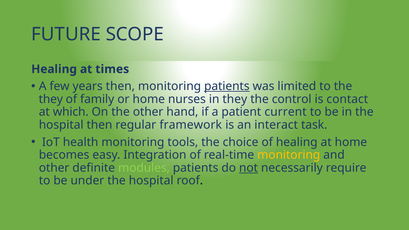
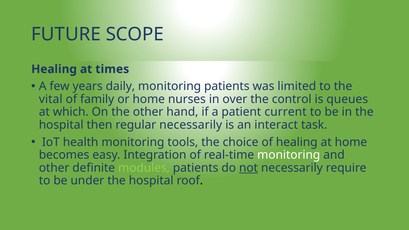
years then: then -> daily (120, 86)
patients underline: present -> none (227, 86)
they: they -> vital (51, 99)
in they: they -> over (235, 99)
contact: contact -> queues (347, 99)
regular framework: framework -> necessarily (191, 125)
monitoring colour: yellow -> white (289, 155)
